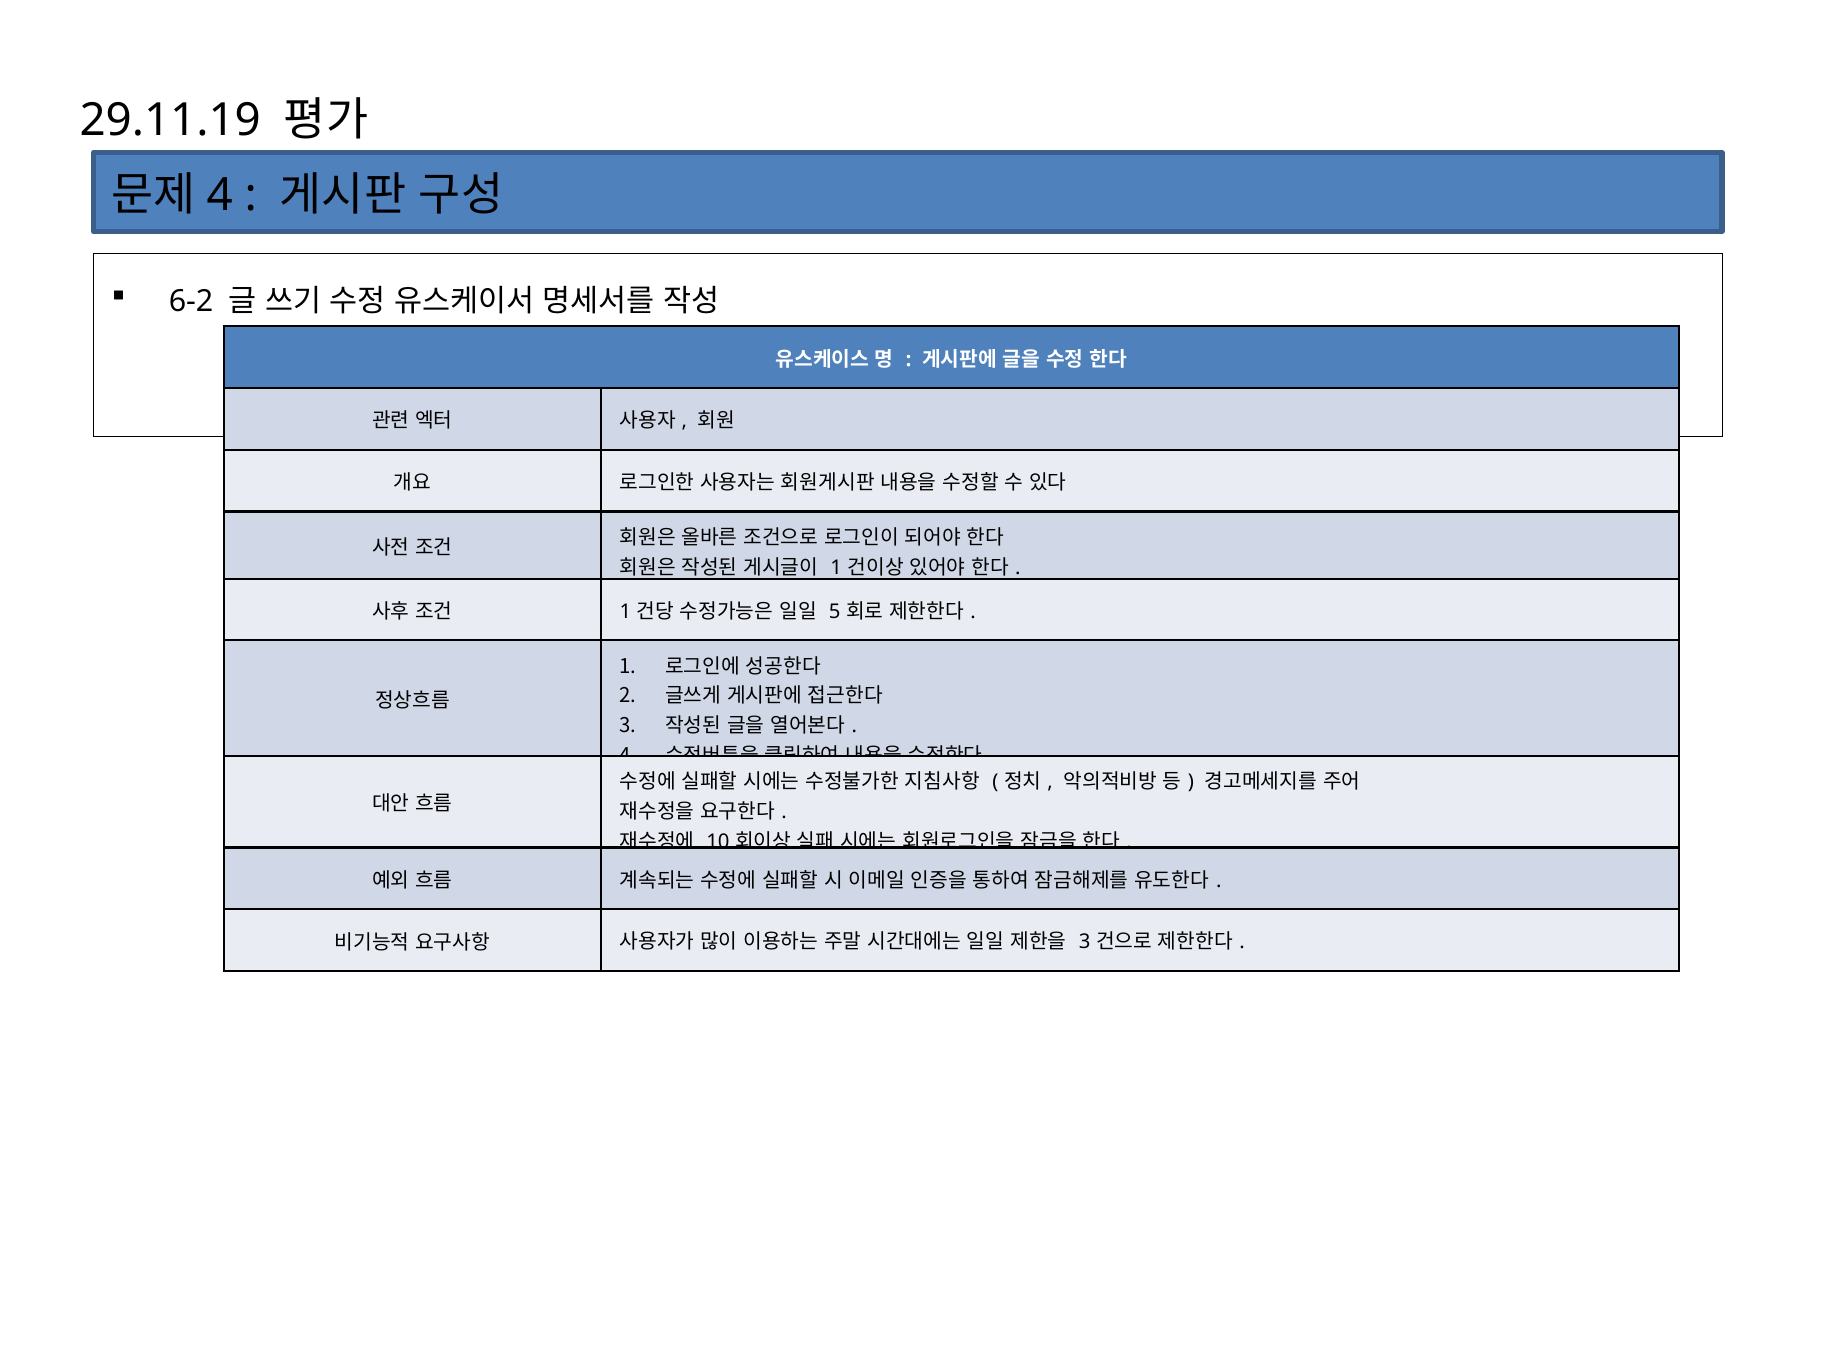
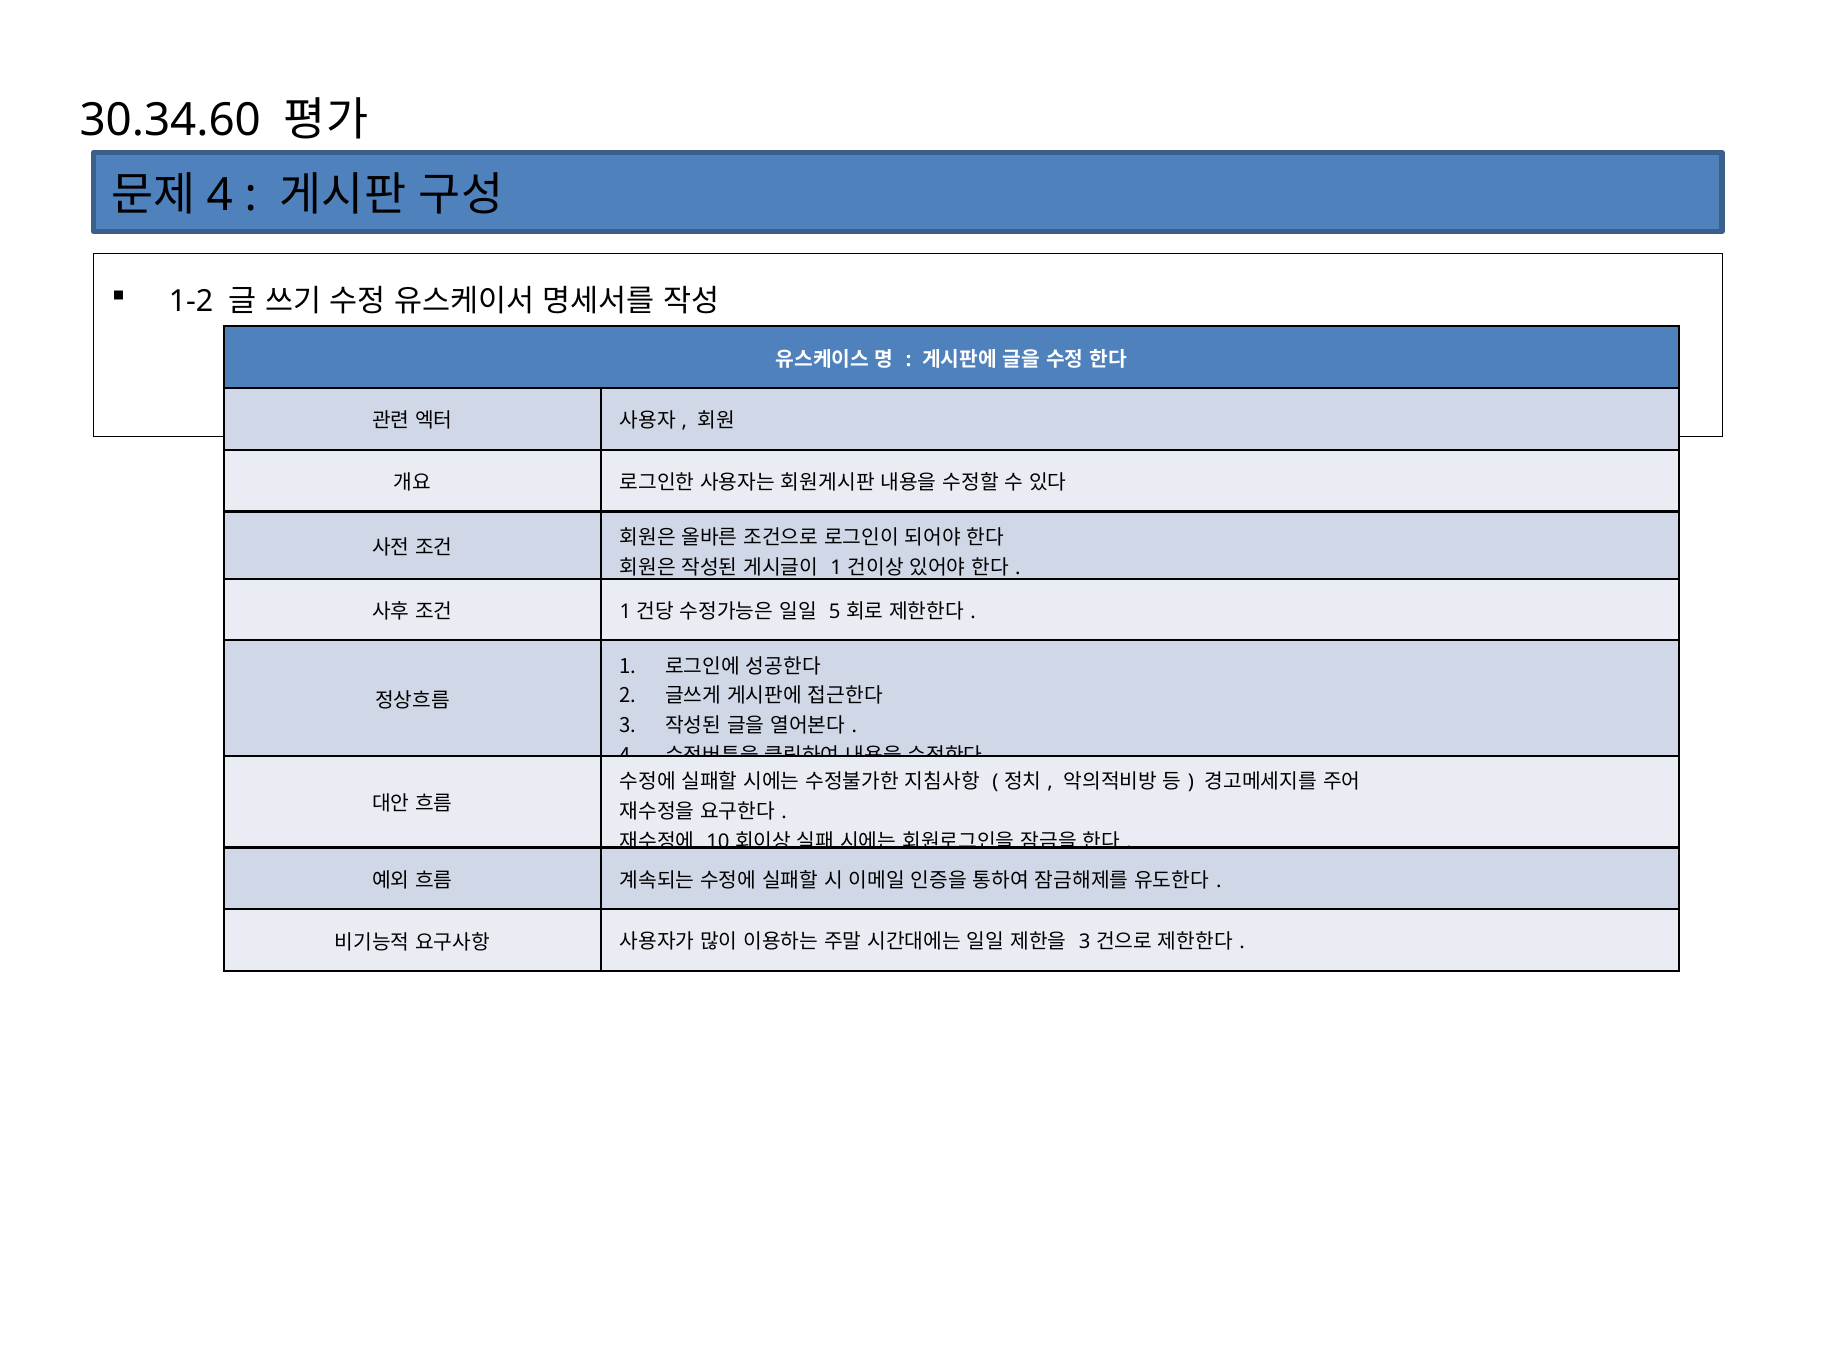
29.11.19: 29.11.19 -> 30.34.60 (170, 121)
6-2: 6-2 -> 1-2 (191, 302)
